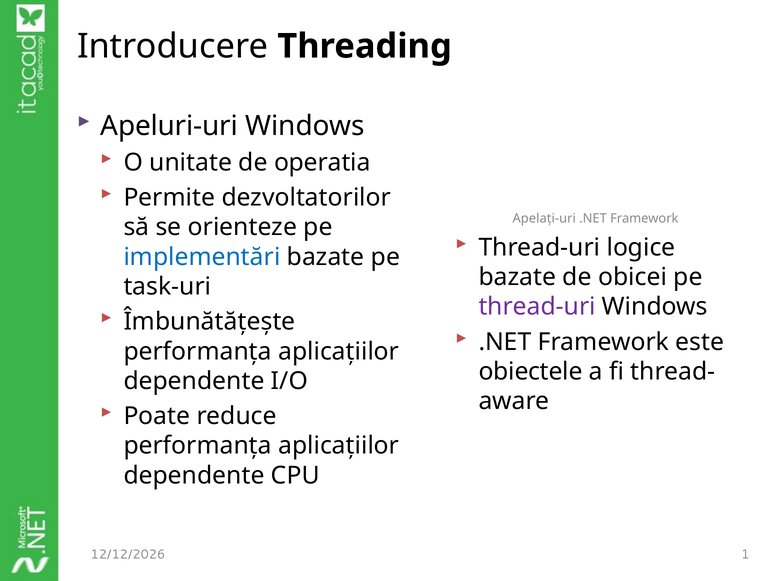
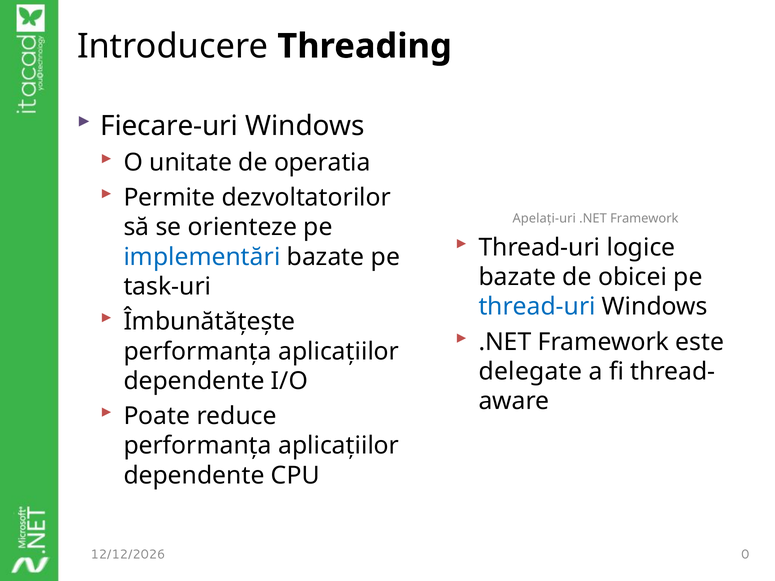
Apeluri-uri: Apeluri-uri -> Fiecare-uri (169, 126)
thread-uri colour: purple -> blue (537, 307)
obiectele: obiectele -> delegate (530, 372)
1: 1 -> 0 (745, 555)
